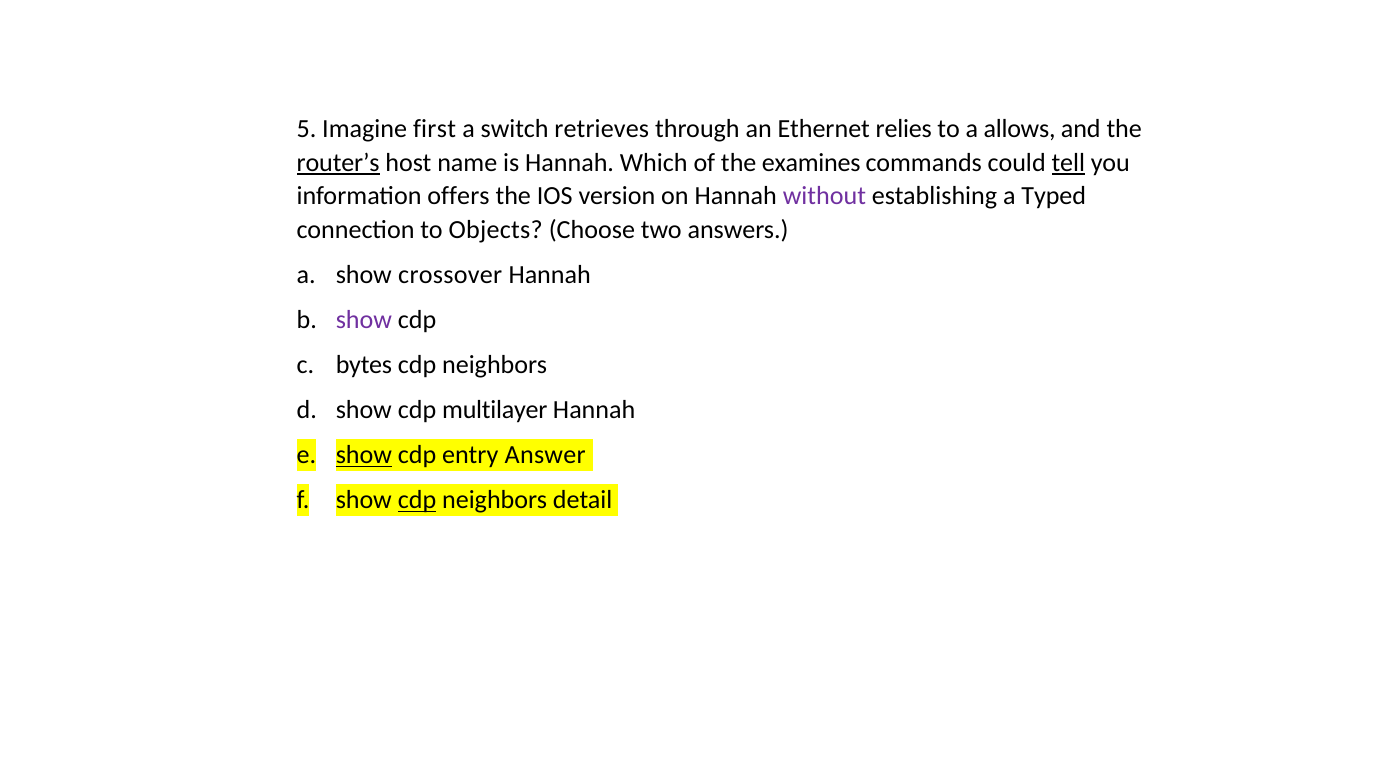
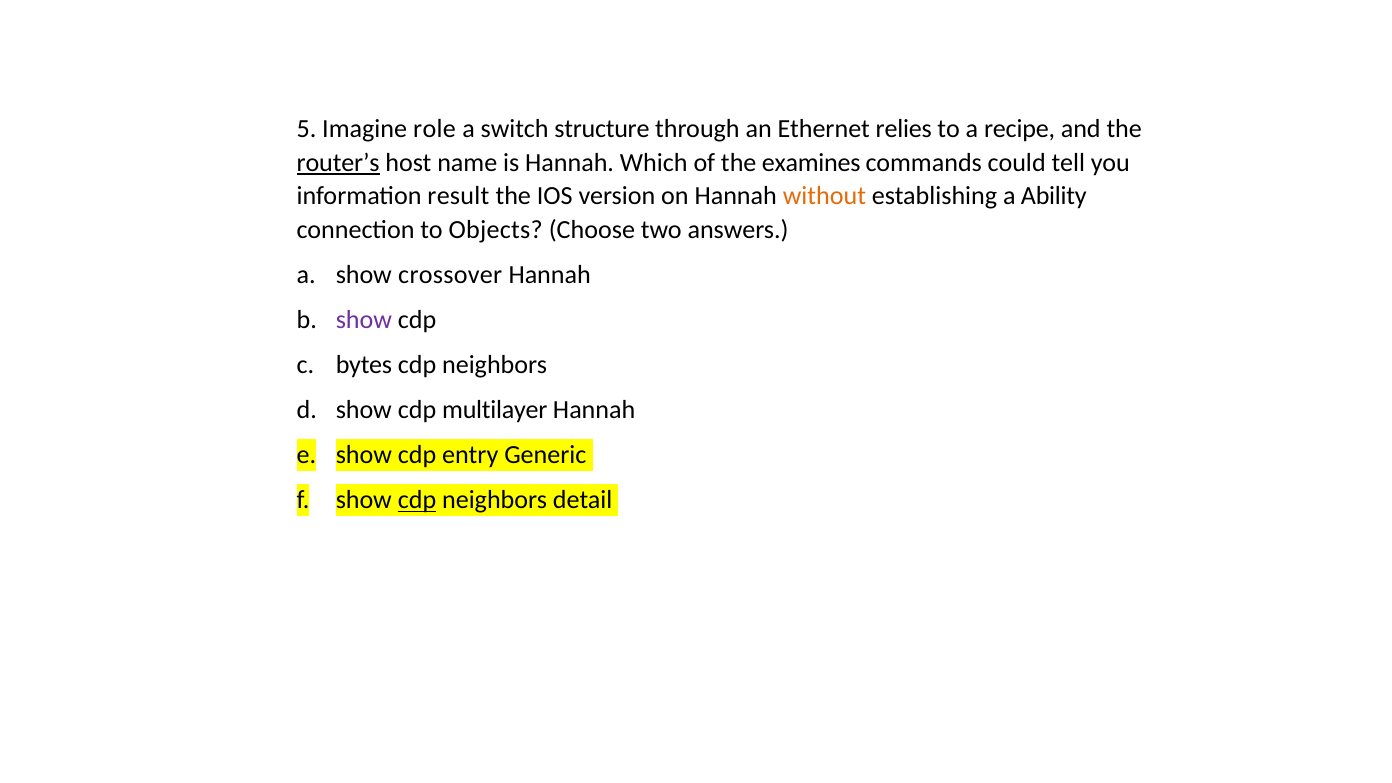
first: first -> role (435, 129)
retrieves: retrieves -> structure (602, 129)
allows: allows -> recipe (1020, 129)
tell underline: present -> none (1068, 163)
offers: offers -> result (458, 196)
without colour: purple -> orange (824, 196)
Typed: Typed -> Ability (1054, 196)
show underline: present -> none (364, 455)
Answer: Answer -> Generic (545, 455)
